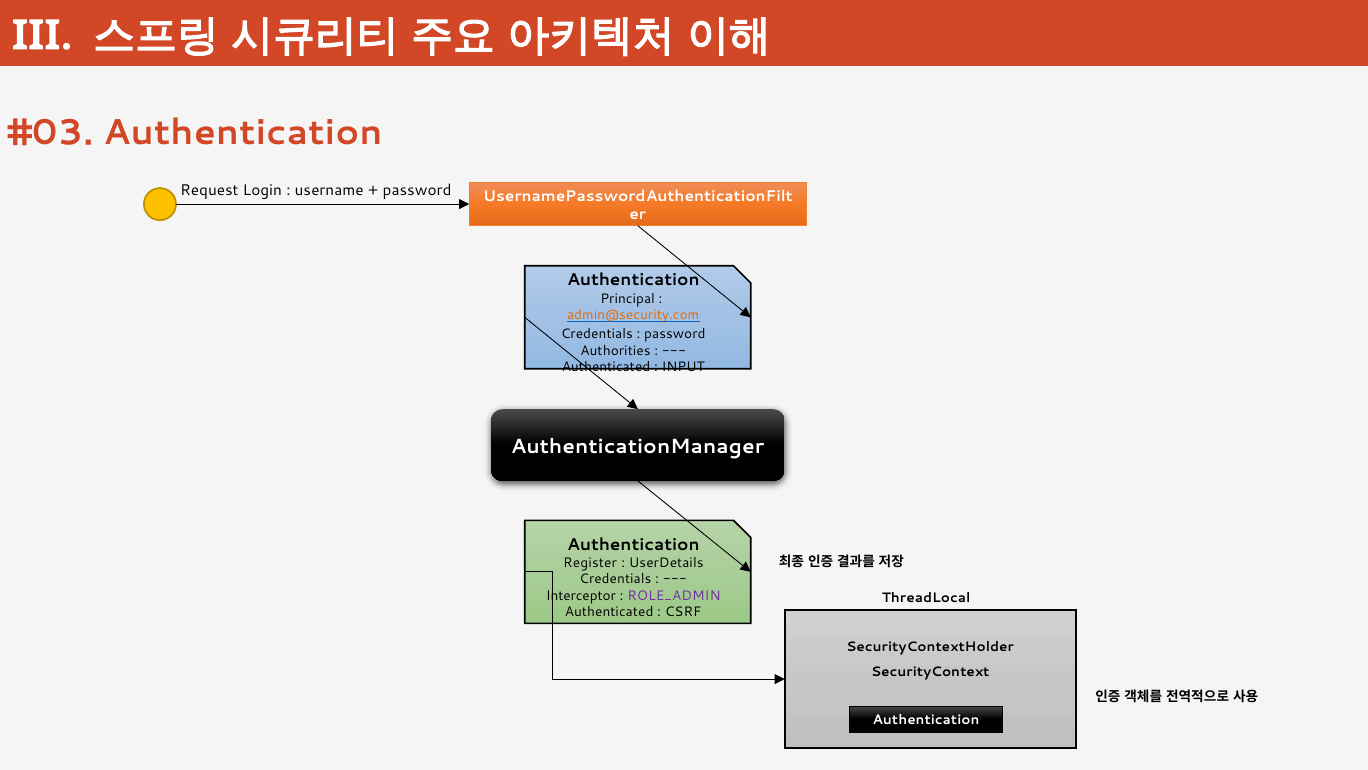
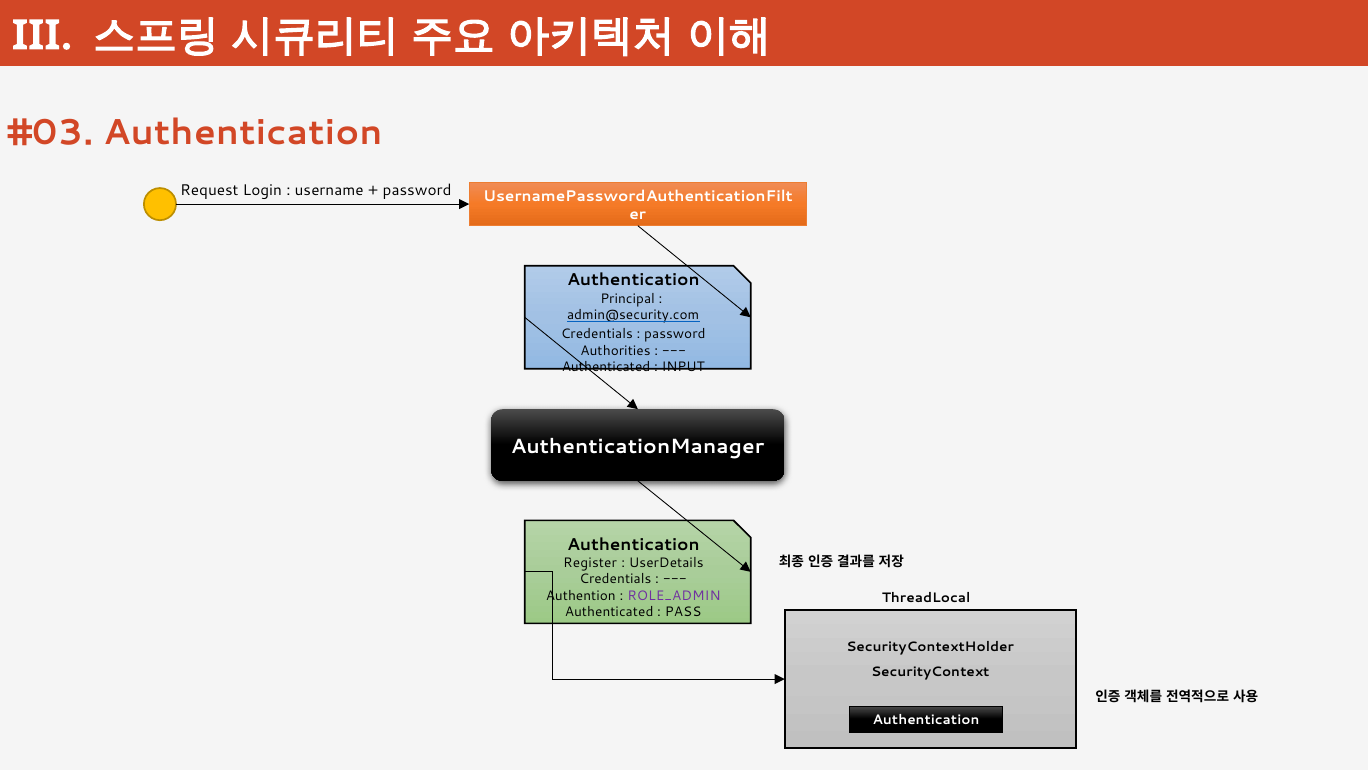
admin@security.com colour: orange -> black (633, 315)
Interceptor: Interceptor -> Authention (581, 595)
CSRF: CSRF -> PASS (683, 612)
